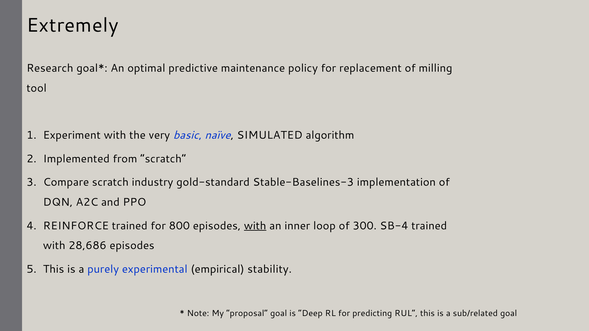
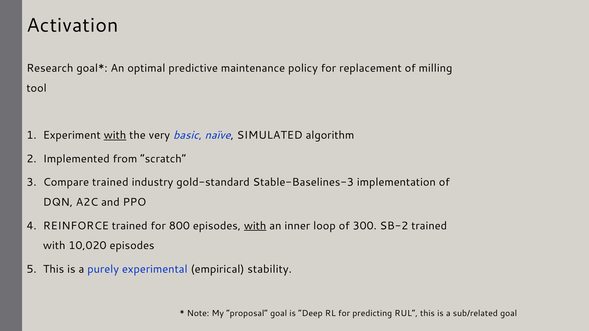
Extremely: Extremely -> Activation (72, 25)
with underline: none -> present (115, 135)
Compare scratch: scratch -> trained (110, 182)
SB-4: SB-4 -> SB-2 (394, 226)
28,686: 28,686 -> 10,020 (88, 246)
